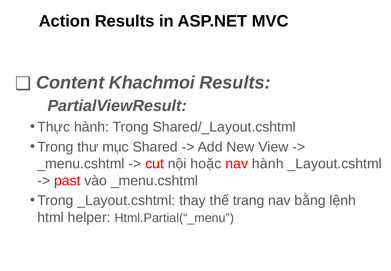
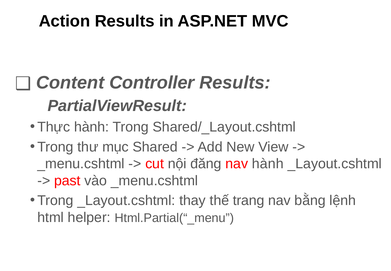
Khachmoi: Khachmoi -> Controller (152, 82)
hoặc: hoặc -> đăng (206, 164)
